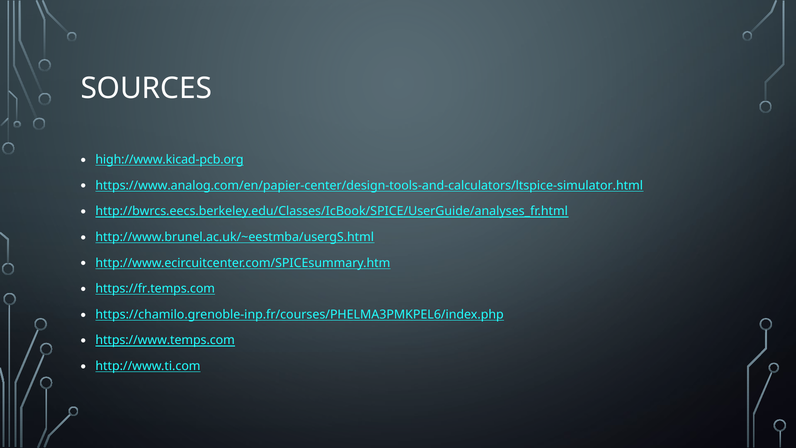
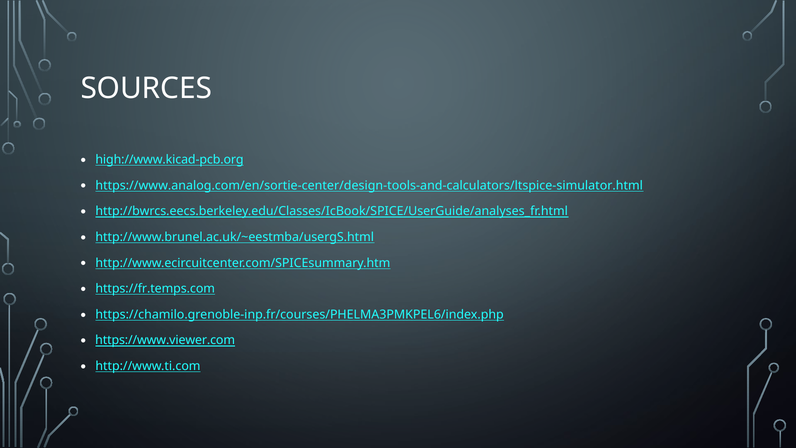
https://www.analog.com/en/papier-center/design-tools-and-calculators/ltspice-simulator.html: https://www.analog.com/en/papier-center/design-tools-and-calculators/ltspice-simulator.html -> https://www.analog.com/en/sortie-center/design-tools-and-calculators/ltspice-simulator.html (369, 185)
https://www.temps.com: https://www.temps.com -> https://www.viewer.com (165, 340)
